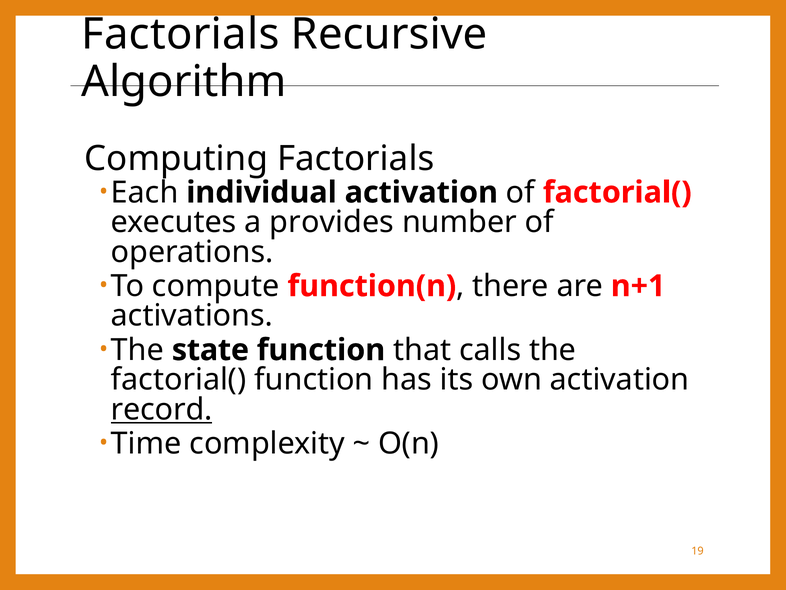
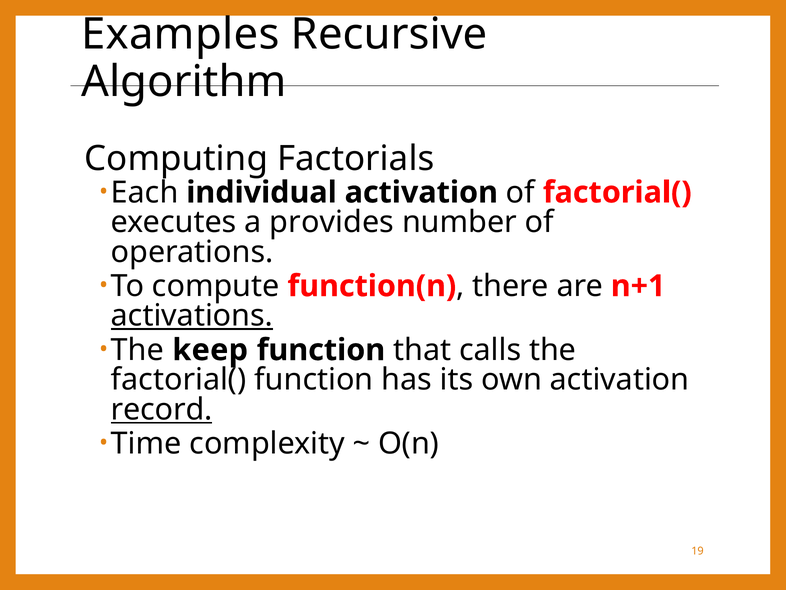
Factorials: Factorials -> Examples (180, 34)
activations underline: none -> present (192, 316)
state: state -> keep (210, 350)
